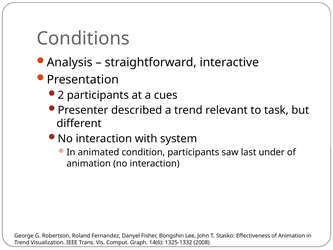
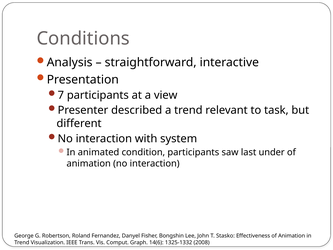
2: 2 -> 7 (61, 95)
cues: cues -> view (166, 95)
